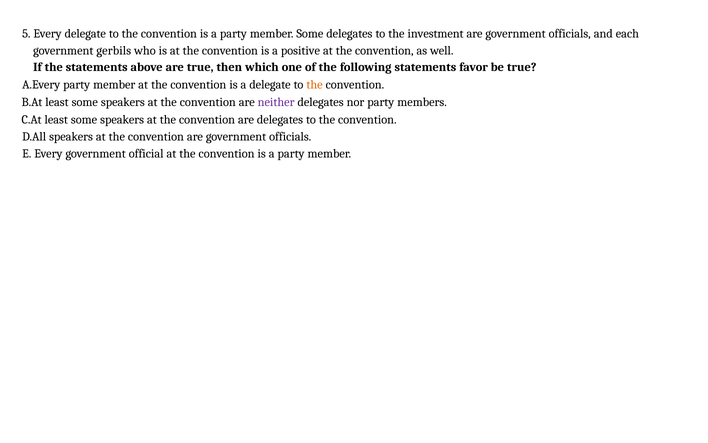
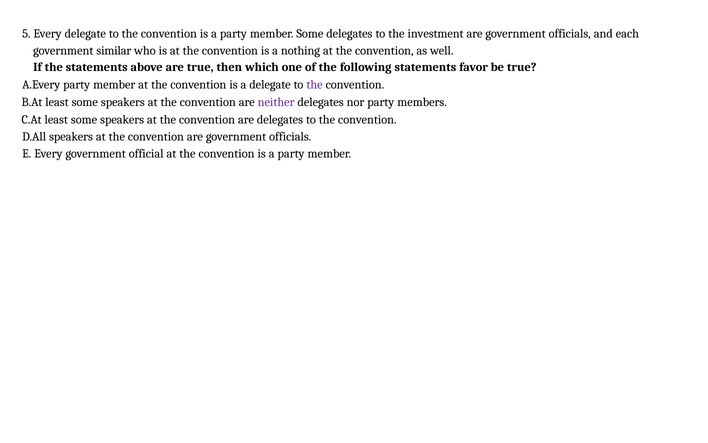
gerbils: gerbils -> similar (114, 51)
positive: positive -> nothing (300, 51)
the colour: orange -> purple (315, 85)
